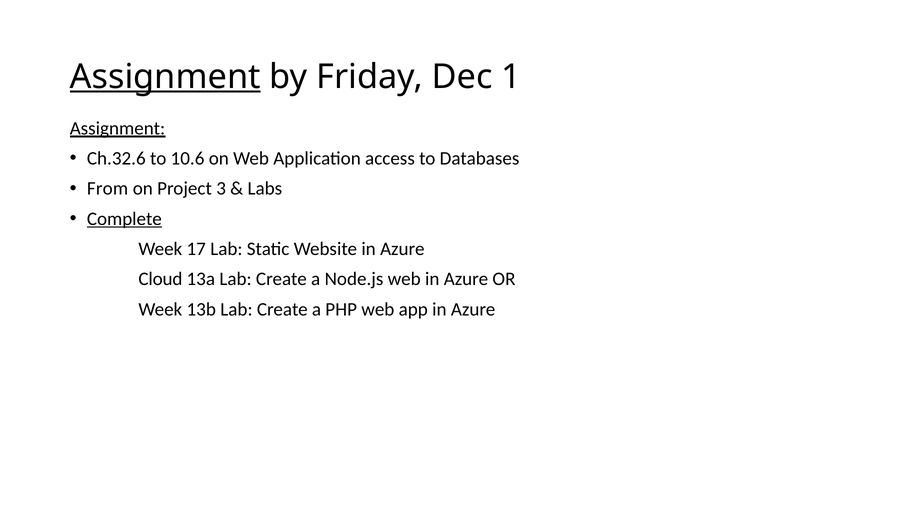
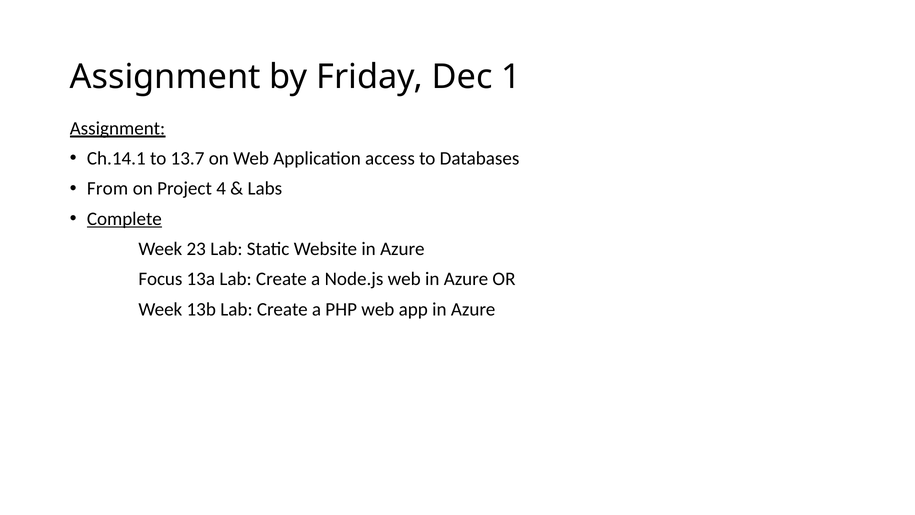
Assignment underline: present -> none (165, 77)
Ch.32.6: Ch.32.6 -> Ch.14.1 (116, 158)
10.6: 10.6 -> 13.7 (188, 158)
3: 3 -> 4 (221, 188)
17: 17 -> 23 (196, 249)
Cloud: Cloud -> Focus (160, 279)
